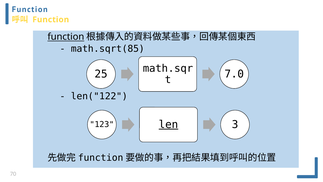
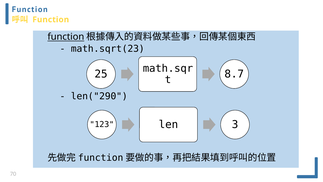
math.sqrt(85: math.sqrt(85 -> math.sqrt(23 (108, 49)
7.0: 7.0 -> 8.7 (234, 74)
len("122: len("122 -> len("290 (99, 96)
len underline: present -> none (168, 124)
